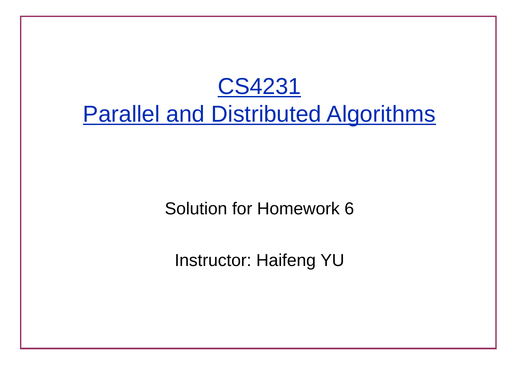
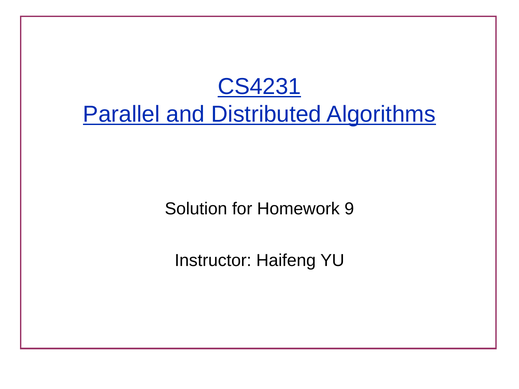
6: 6 -> 9 (349, 209)
